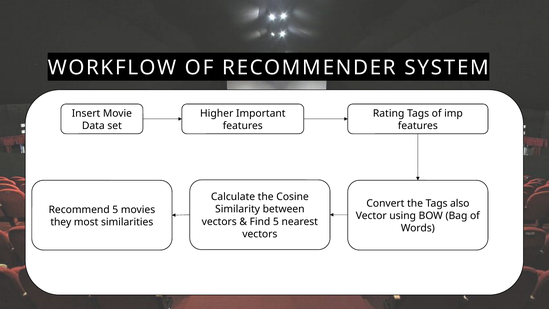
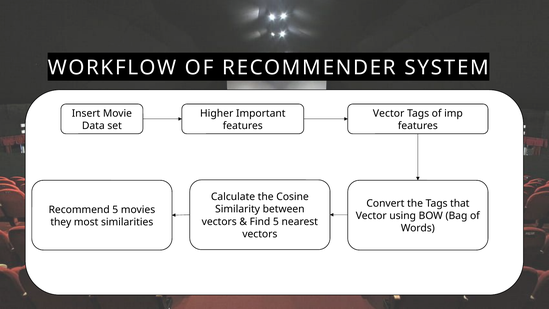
Rating: Rating -> Vector (389, 113)
also: also -> that (460, 203)
